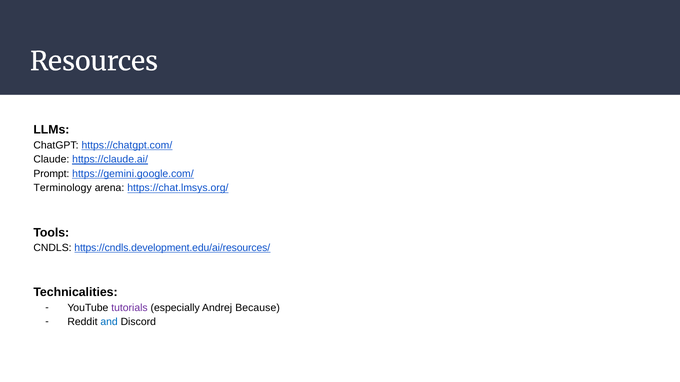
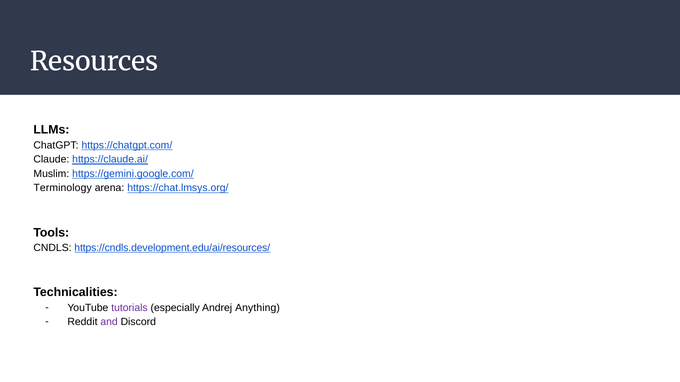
Prompt: Prompt -> Muslim (51, 174)
Because: Because -> Anything (258, 308)
and colour: blue -> purple (109, 322)
